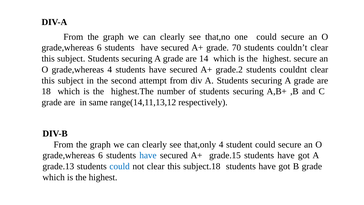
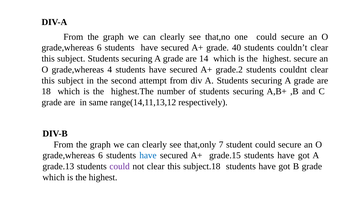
70: 70 -> 40 (237, 48)
that,only 4: 4 -> 7 (221, 144)
could colour: blue -> purple (120, 166)
